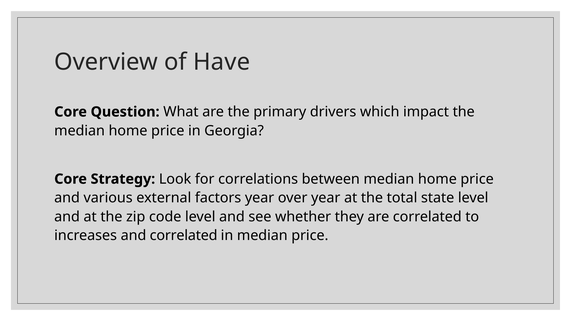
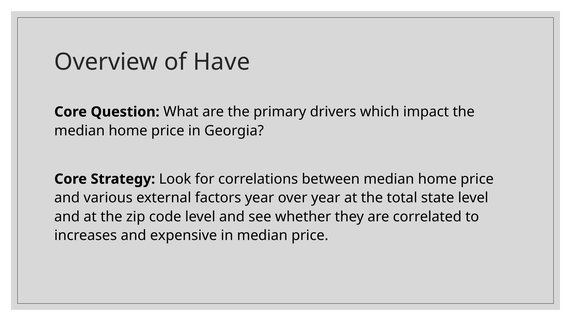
and correlated: correlated -> expensive (184, 236)
